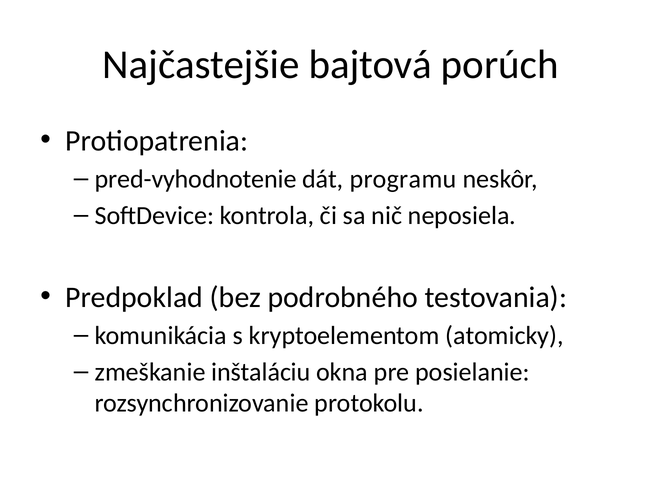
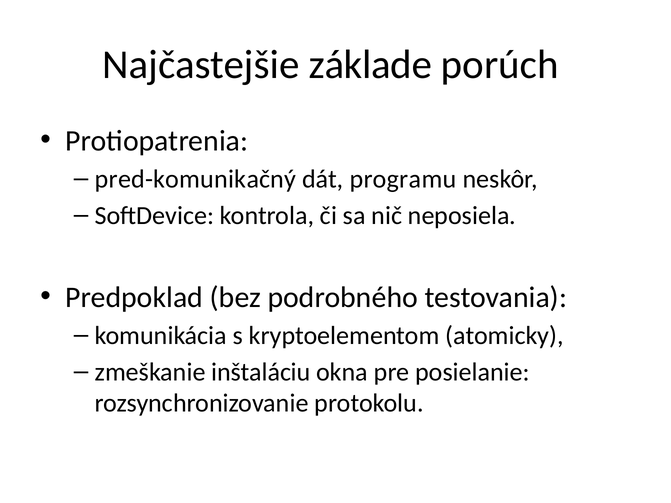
bajtová: bajtová -> základe (370, 65)
pred-vyhodnotenie: pred-vyhodnotenie -> pred-komunikačný (195, 179)
